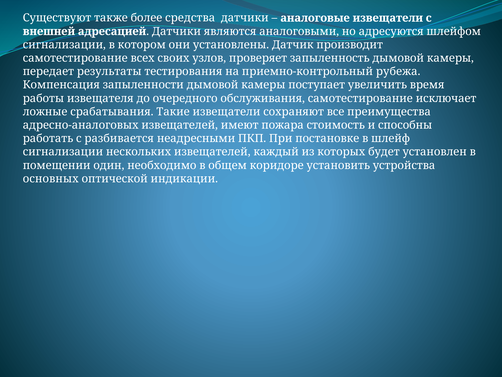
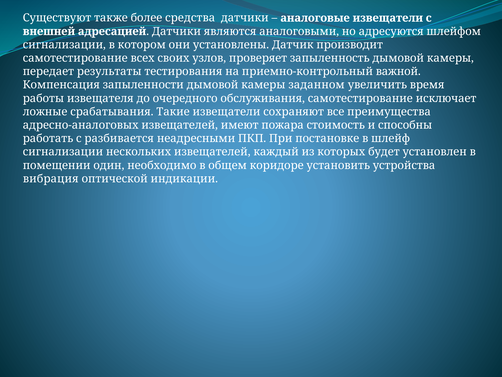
рубежа: рубежа -> важной (398, 71)
поступает: поступает -> заданном (317, 85)
основных: основных -> вибрация (51, 179)
